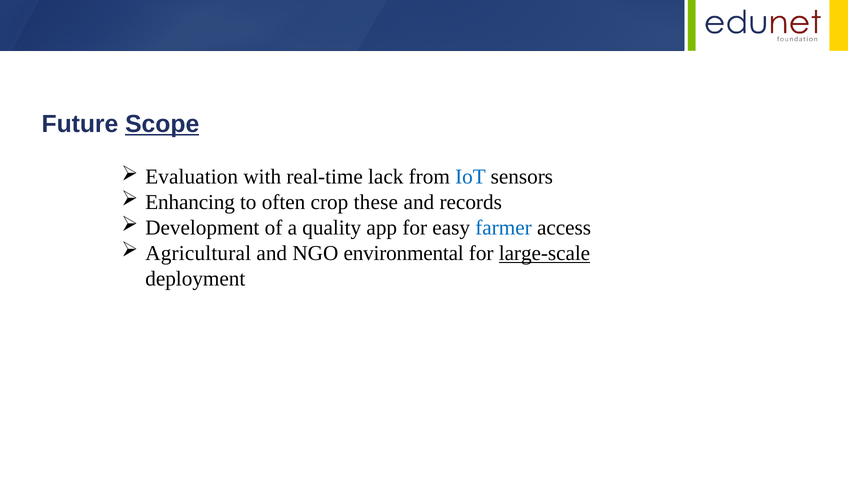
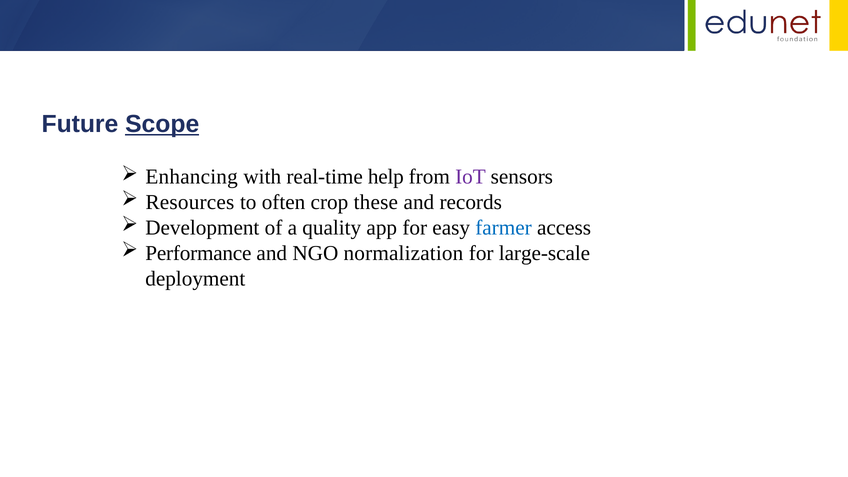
Evaluation: Evaluation -> Enhancing (192, 177)
lack: lack -> help (386, 177)
IoT colour: blue -> purple (470, 177)
Enhancing: Enhancing -> Resources (190, 202)
Agricultural: Agricultural -> Performance (198, 253)
environmental: environmental -> normalization (403, 253)
large-scale underline: present -> none (544, 253)
